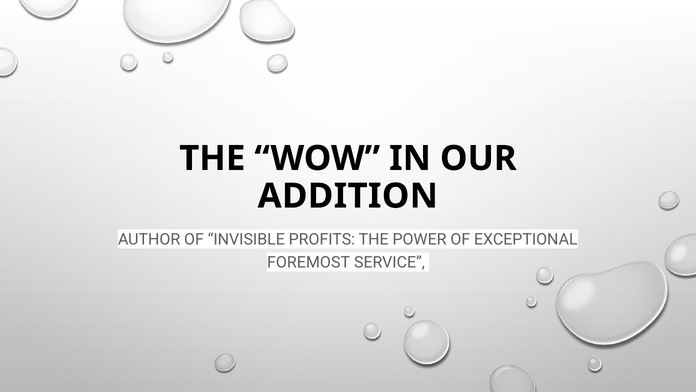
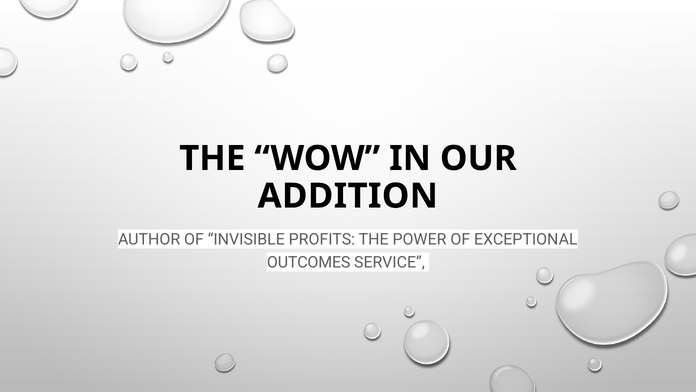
FOREMOST: FOREMOST -> OUTCOMES (309, 262)
